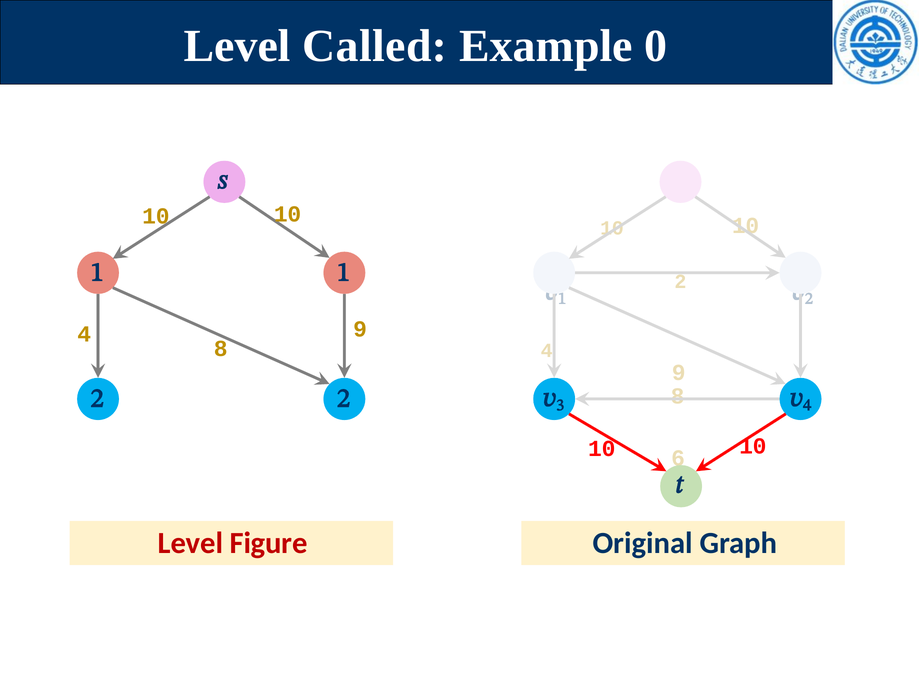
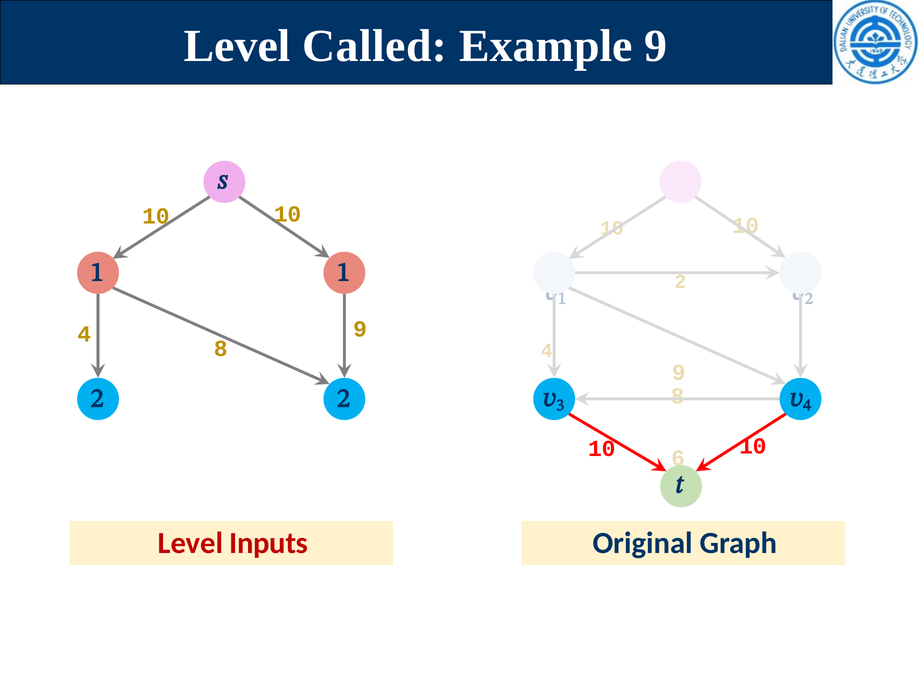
Example 0: 0 -> 9 (656, 46)
Figure: Figure -> Inputs (269, 542)
